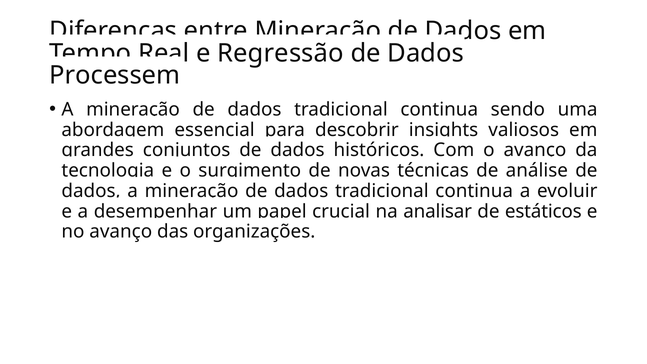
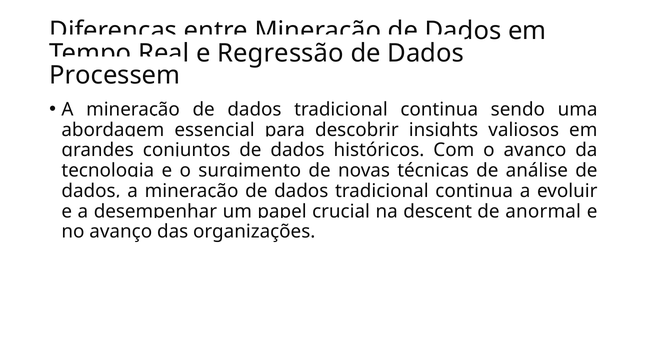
analisar: analisar -> descent (438, 211)
estáticos: estáticos -> anormal (543, 211)
